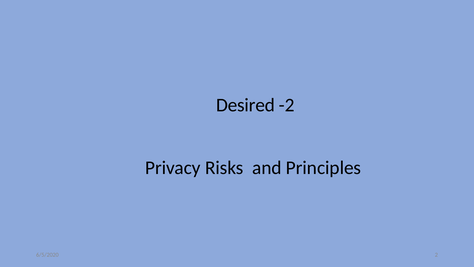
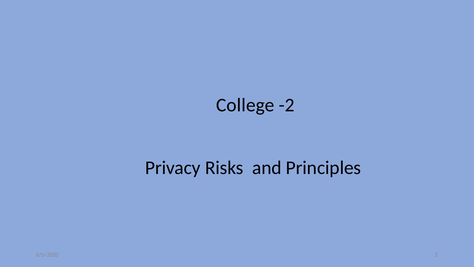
Desired: Desired -> College (245, 105)
